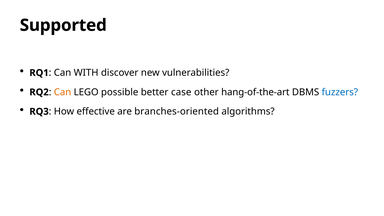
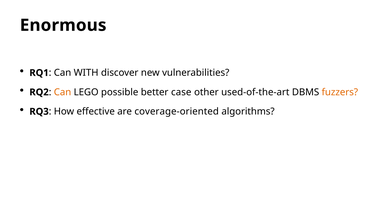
Supported: Supported -> Enormous (63, 25)
hang-of-the-art: hang-of-the-art -> used-of-the-art (255, 92)
fuzzers colour: blue -> orange (340, 92)
branches-oriented: branches-oriented -> coverage-oriented (177, 112)
